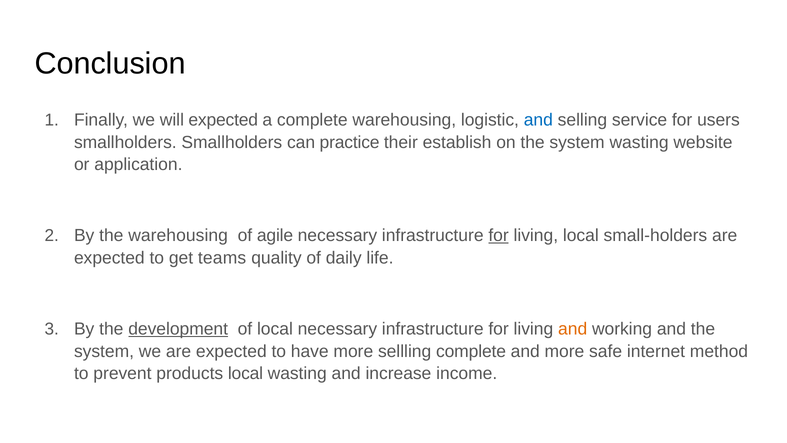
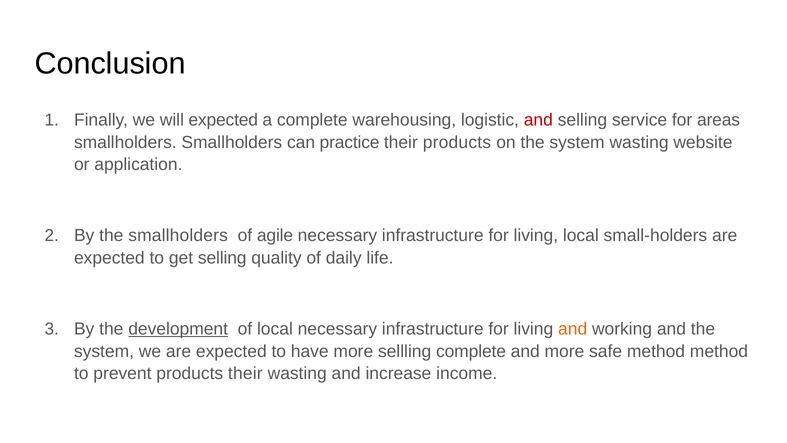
and colour: blue -> red (538, 120)
users: users -> areas (719, 120)
their establish: establish -> products (457, 142)
the warehousing: warehousing -> smallholders (178, 236)
for underline: present -> none (499, 236)
get teams: teams -> selling (222, 258)
safe internet: internet -> method (656, 351)
products local: local -> their (245, 373)
